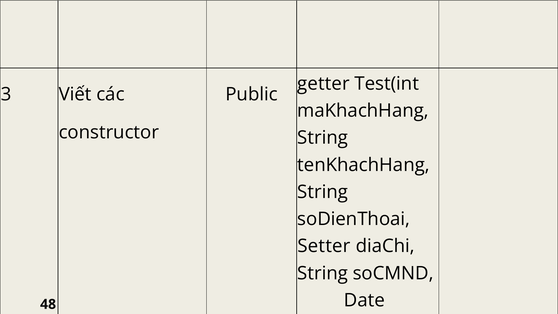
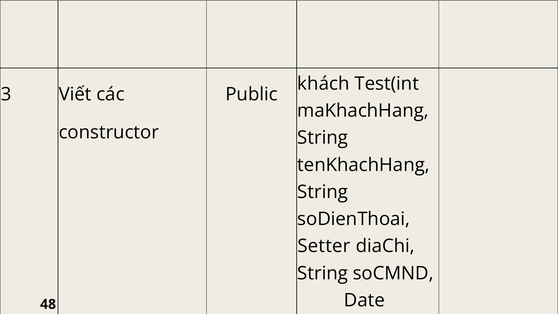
getter: getter -> khách (324, 84)
